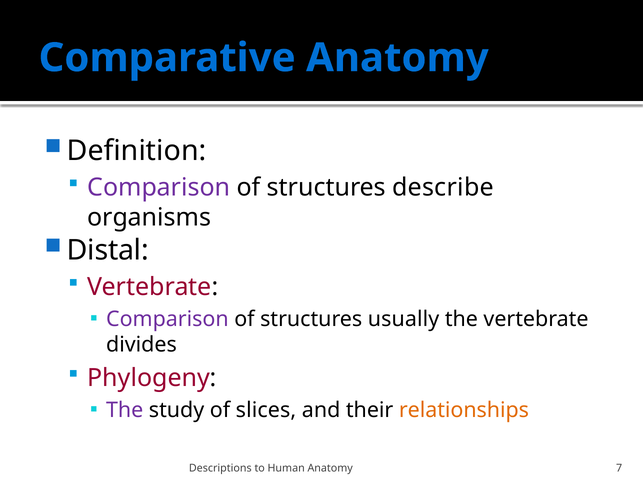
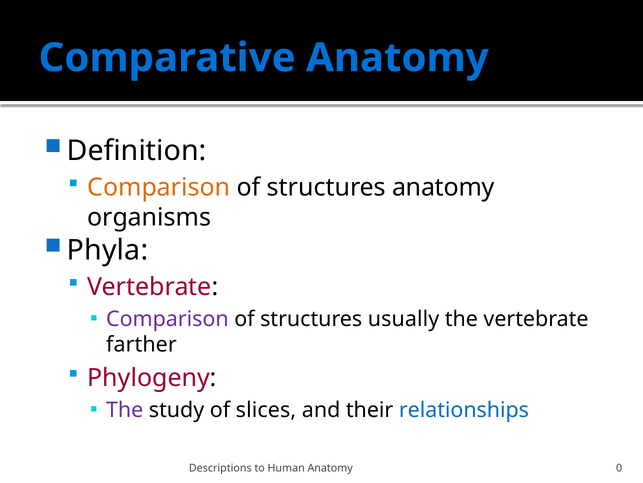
Comparison colour: purple -> orange (159, 187)
structures describe: describe -> anatomy (443, 187)
Distal: Distal -> Phyla (108, 250)
divides: divides -> farther (141, 344)
relationships colour: orange -> blue (464, 409)
7: 7 -> 0 (619, 467)
